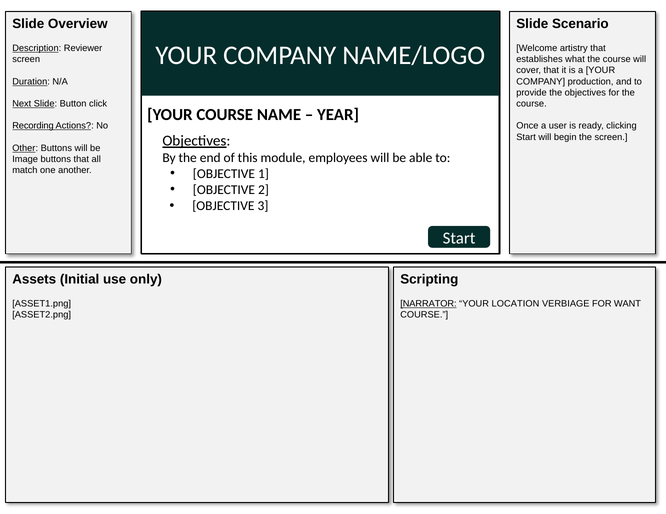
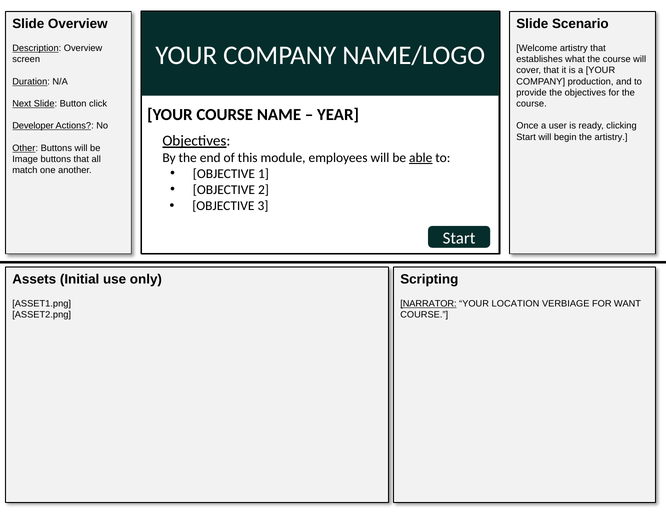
Description Reviewer: Reviewer -> Overview (83, 48)
Recording: Recording -> Developer (33, 126)
the screen: screen -> artistry (611, 137)
able underline: none -> present (421, 158)
